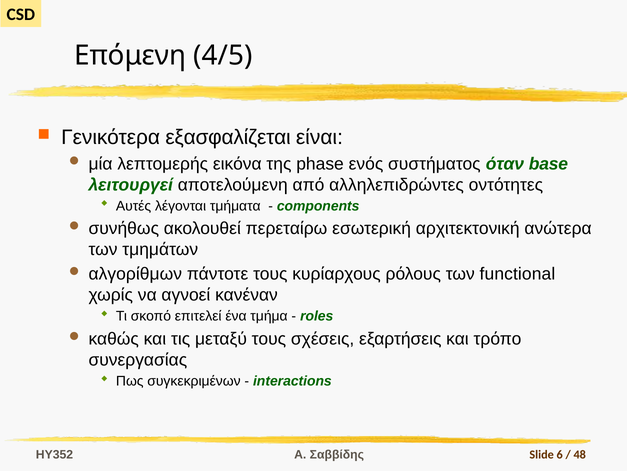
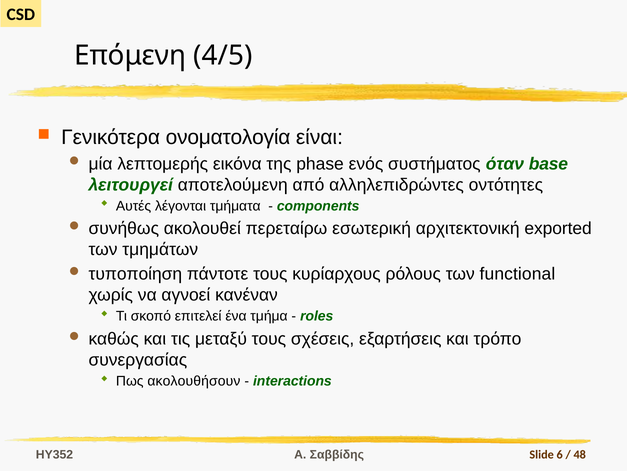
εξασφαλίζεται: εξασφαλίζεται -> ονοματολογία (228, 137)
ανώτερα: ανώτερα -> exported (558, 228)
αλγορίθμων: αλγορίθμων -> τυποποίηση (135, 274)
συγκεκριμένων: συγκεκριμένων -> ακολουθήσουν (194, 381)
